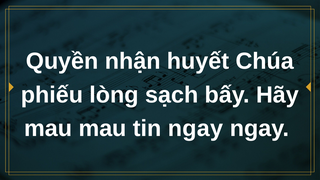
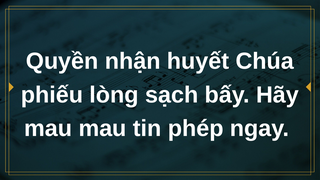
tin ngay: ngay -> phép (196, 128)
